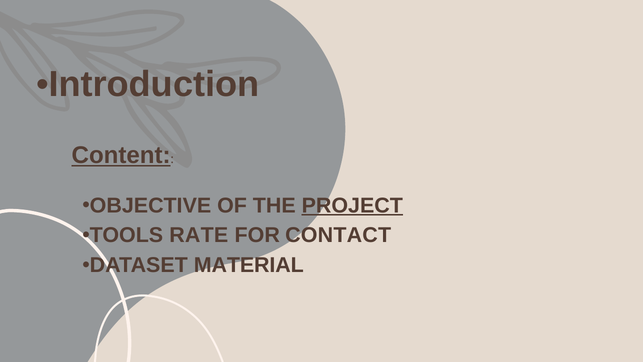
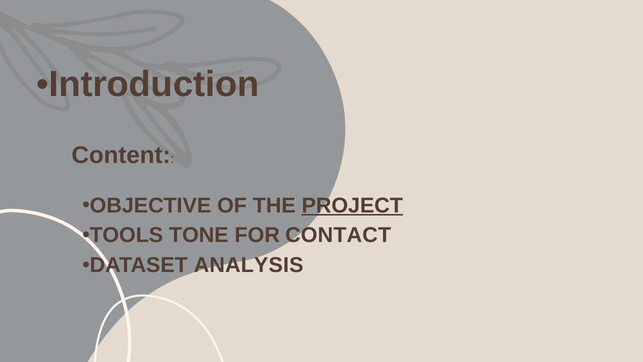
Content underline: present -> none (121, 155)
RATE: RATE -> TONE (199, 235)
MATERIAL: MATERIAL -> ANALYSIS (249, 265)
